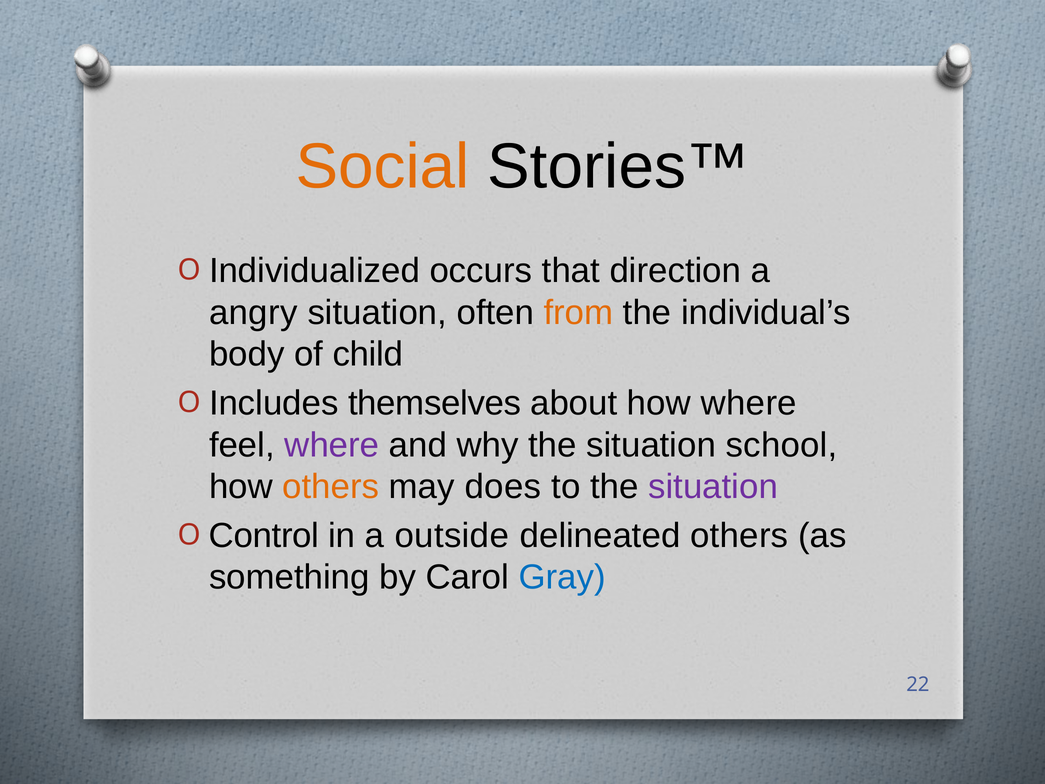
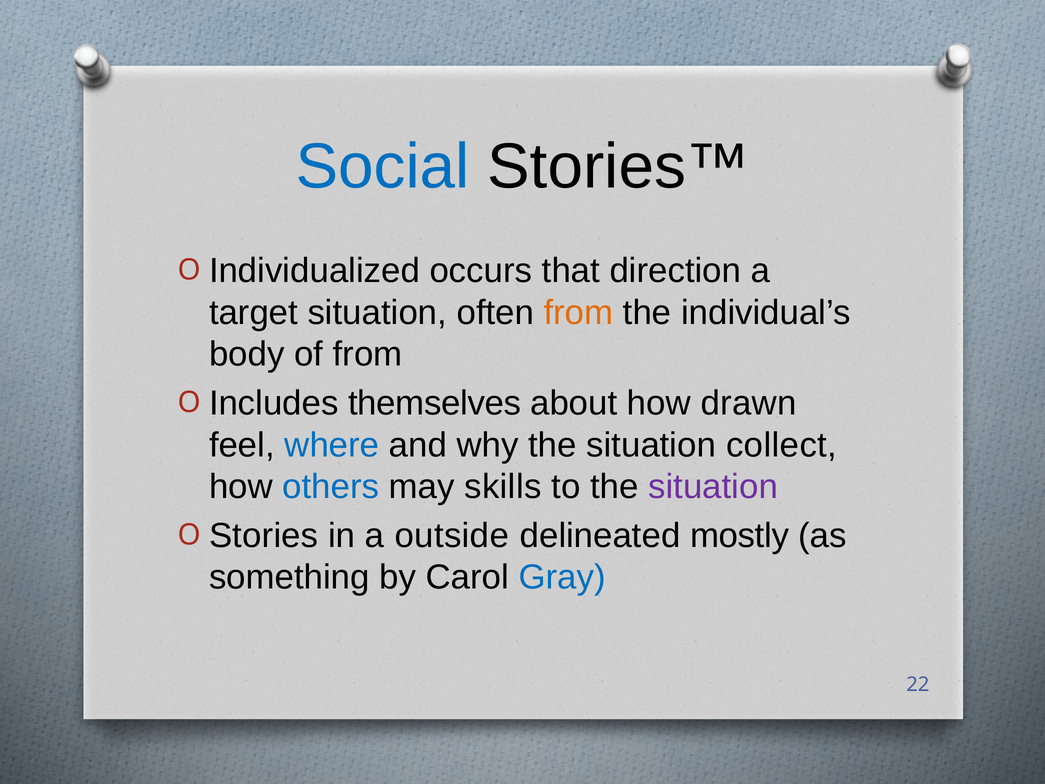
Social colour: orange -> blue (383, 167)
angry: angry -> target (253, 313)
of child: child -> from (368, 354)
how where: where -> drawn (749, 403)
where colour: purple -> blue (332, 445)
school: school -> collect (782, 445)
others colour: orange -> blue (331, 487)
does: does -> skills (503, 487)
Control: Control -> Stories (264, 535)
delineated others: others -> mostly (740, 535)
